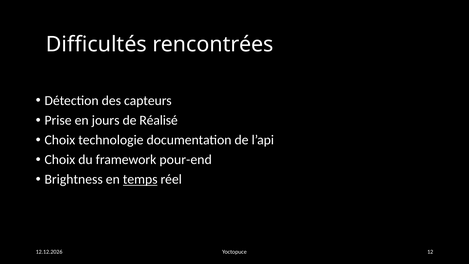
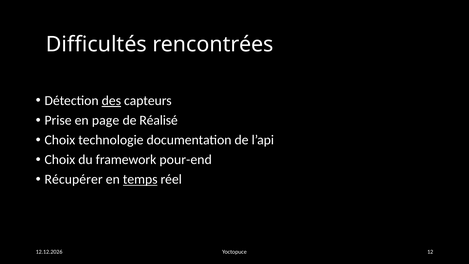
des underline: none -> present (111, 101)
jours: jours -> page (106, 120)
Brightness: Brightness -> Récupérer (74, 179)
